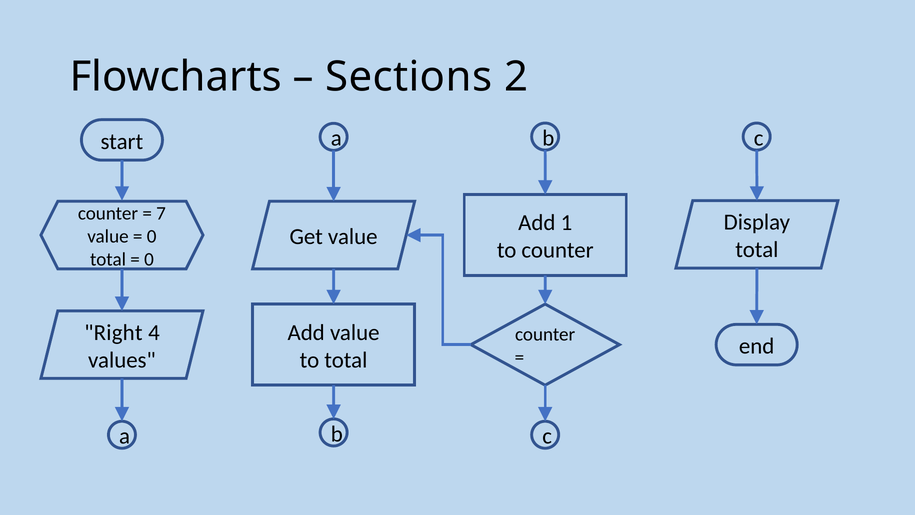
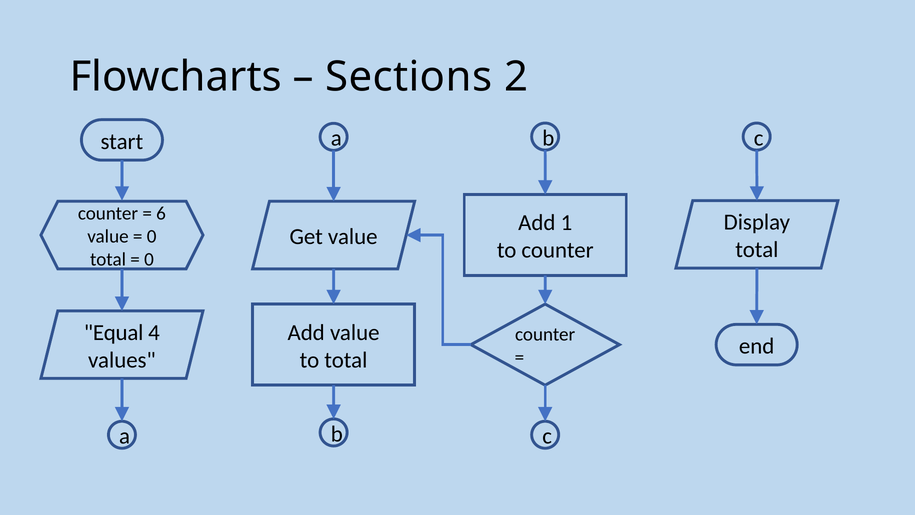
7: 7 -> 6 (161, 213)
Right: Right -> Equal (114, 332)
